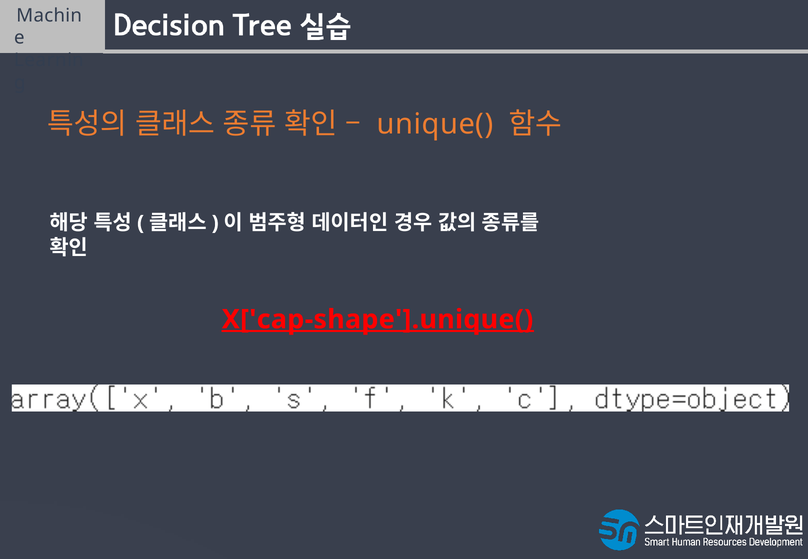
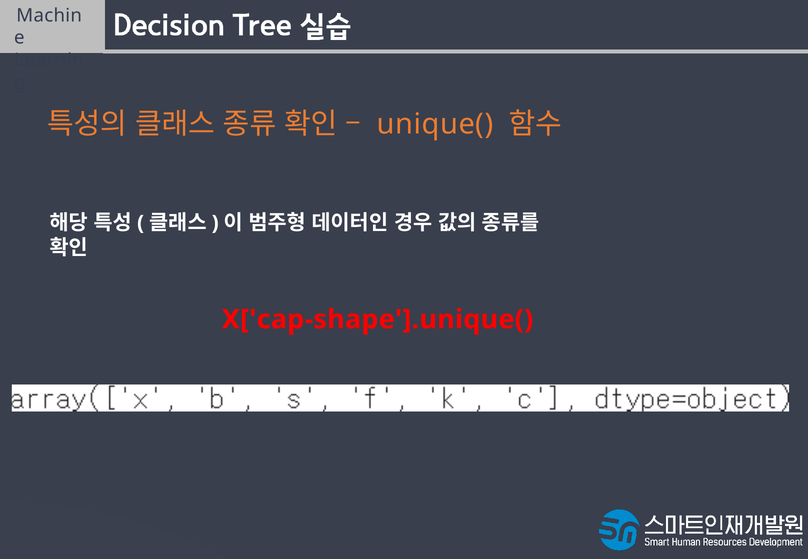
X['cap-shape'].unique( underline: present -> none (378, 320)
